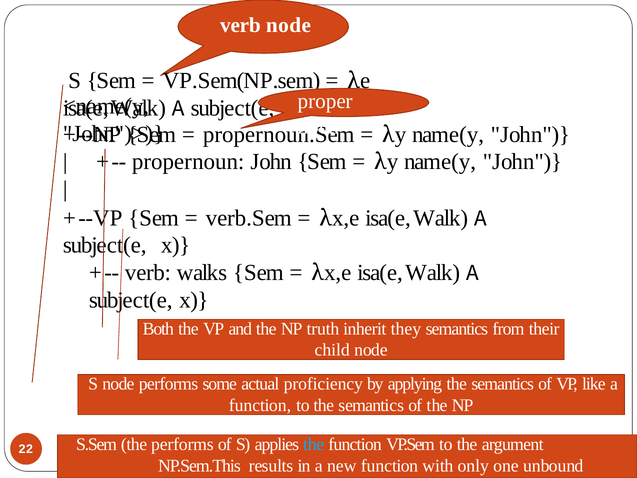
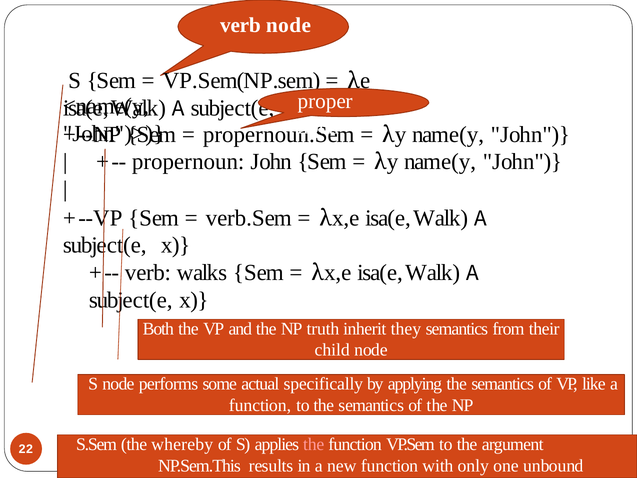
proficiency: proficiency -> specifically (323, 384)
the performs: performs -> whereby (182, 444)
the colour: light blue -> pink (314, 444)
